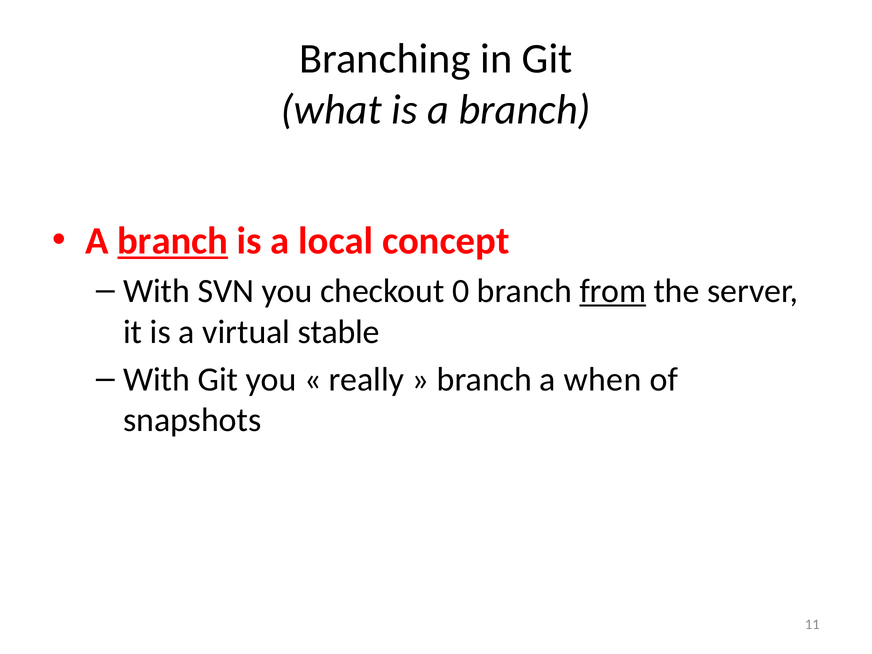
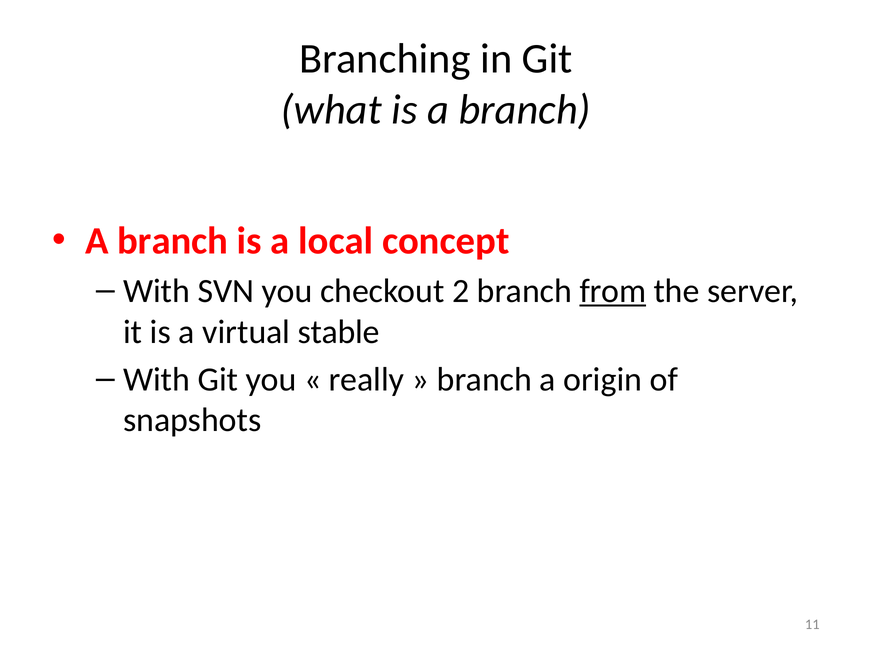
branch underline: present -> none (173, 241)
0: 0 -> 2 (461, 291)
when: when -> origin (603, 379)
